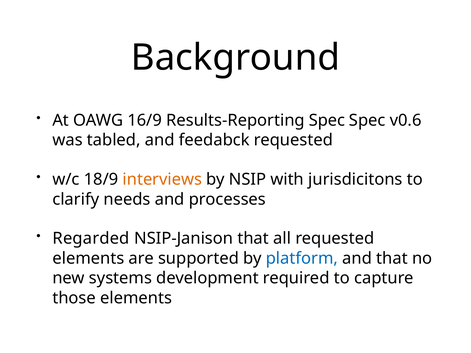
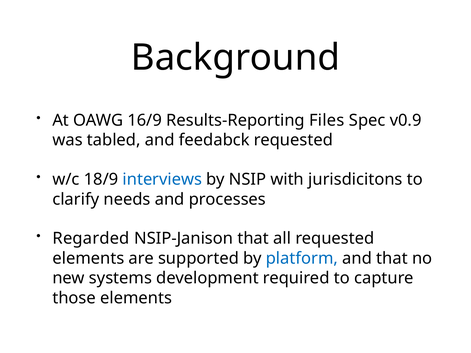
Results-Reporting Spec: Spec -> Files (327, 120)
v0.6: v0.6 -> v0.9 (406, 120)
interviews colour: orange -> blue (162, 179)
